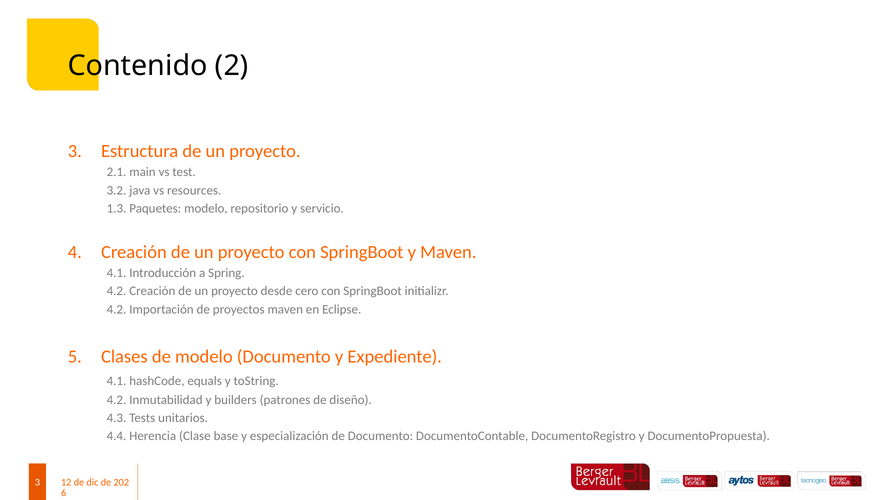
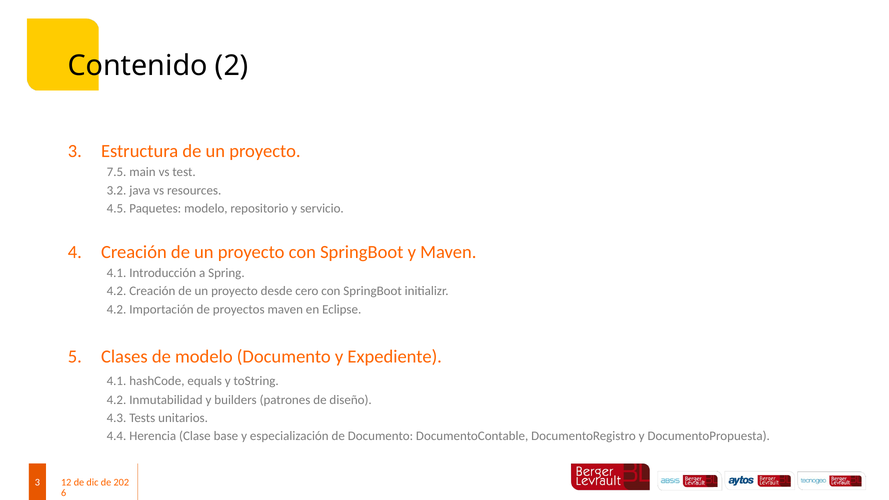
2.1: 2.1 -> 7.5 (117, 172)
1.3: 1.3 -> 4.5 (117, 208)
